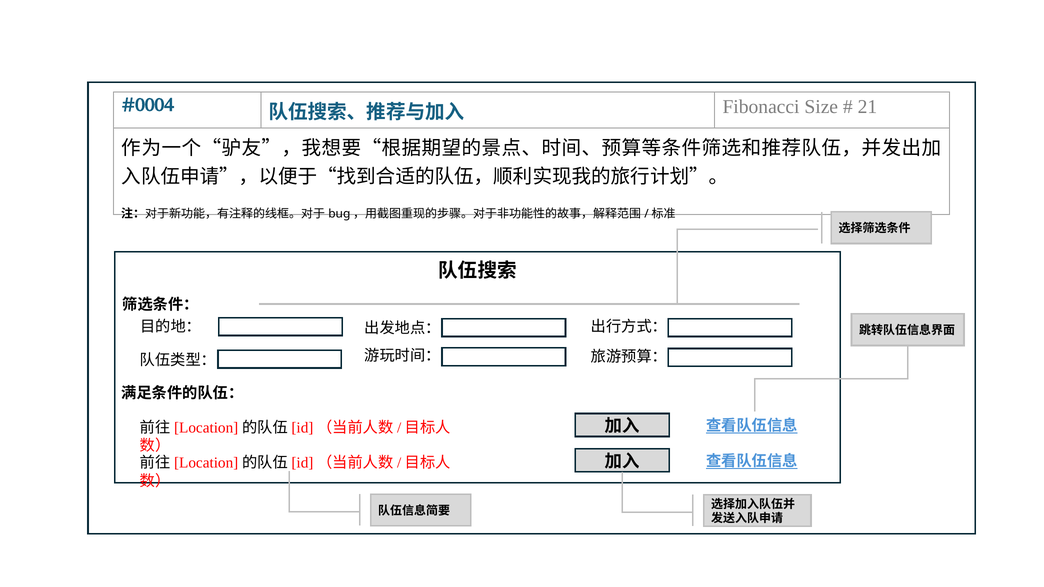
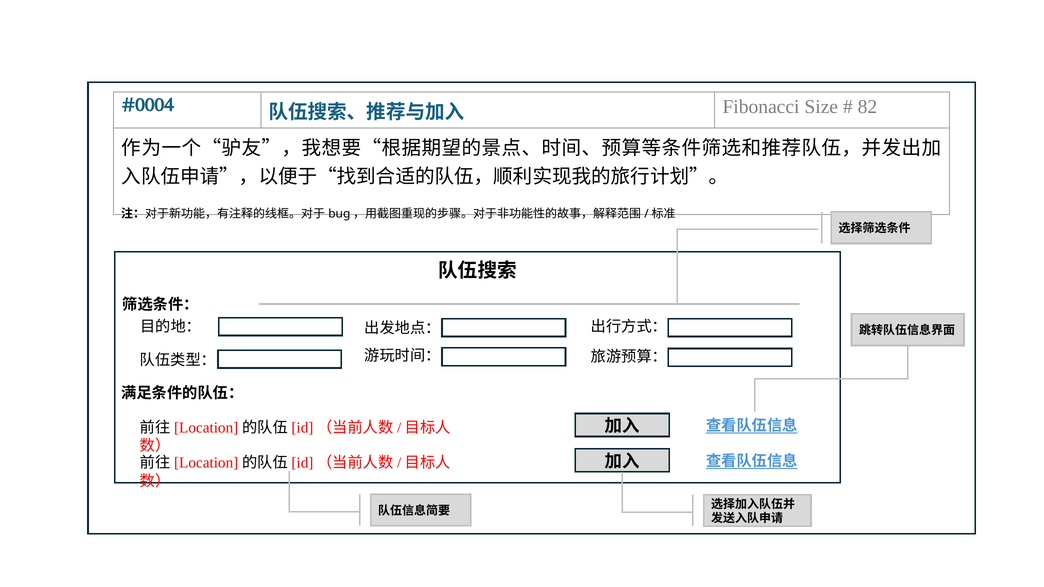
21: 21 -> 82 (867, 107)
